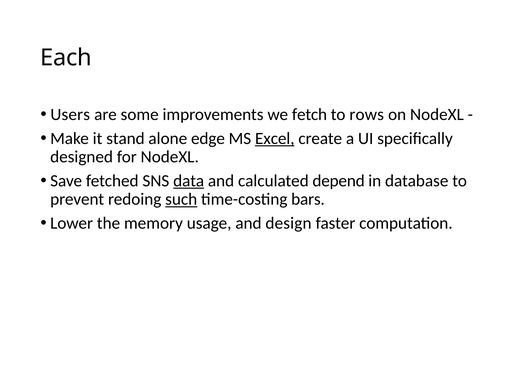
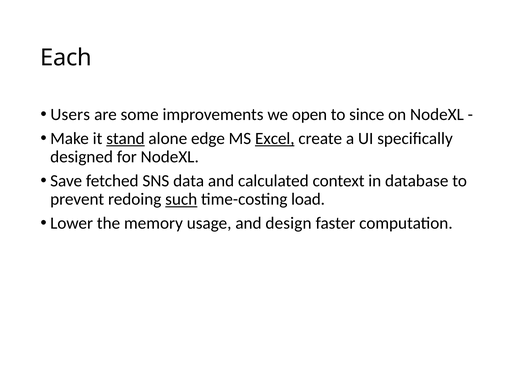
fetch: fetch -> open (310, 115)
rows: rows -> since (367, 115)
stand underline: none -> present (125, 138)
data underline: present -> none (189, 181)
depend: depend -> context (339, 181)
bars: bars -> load (308, 199)
